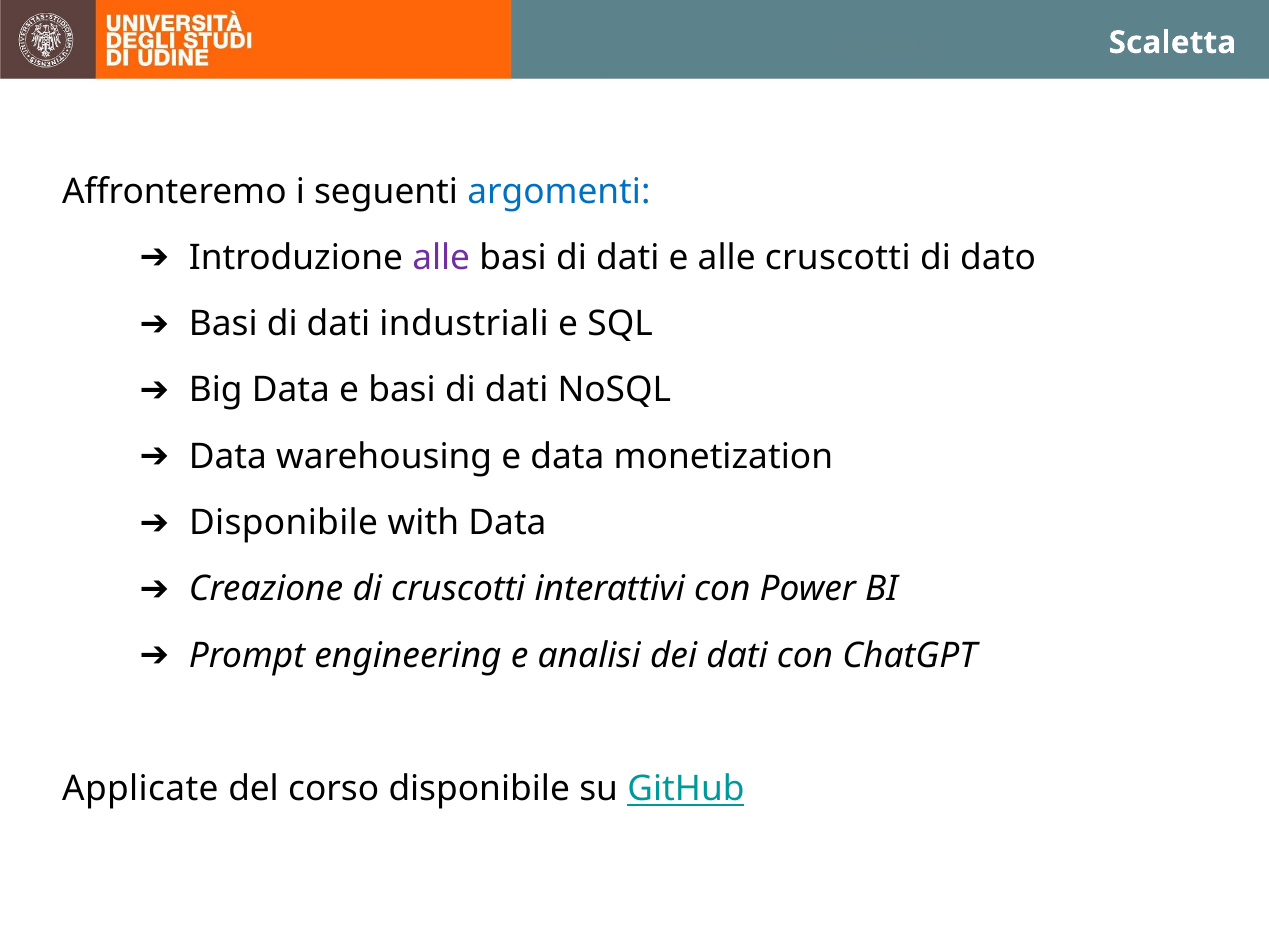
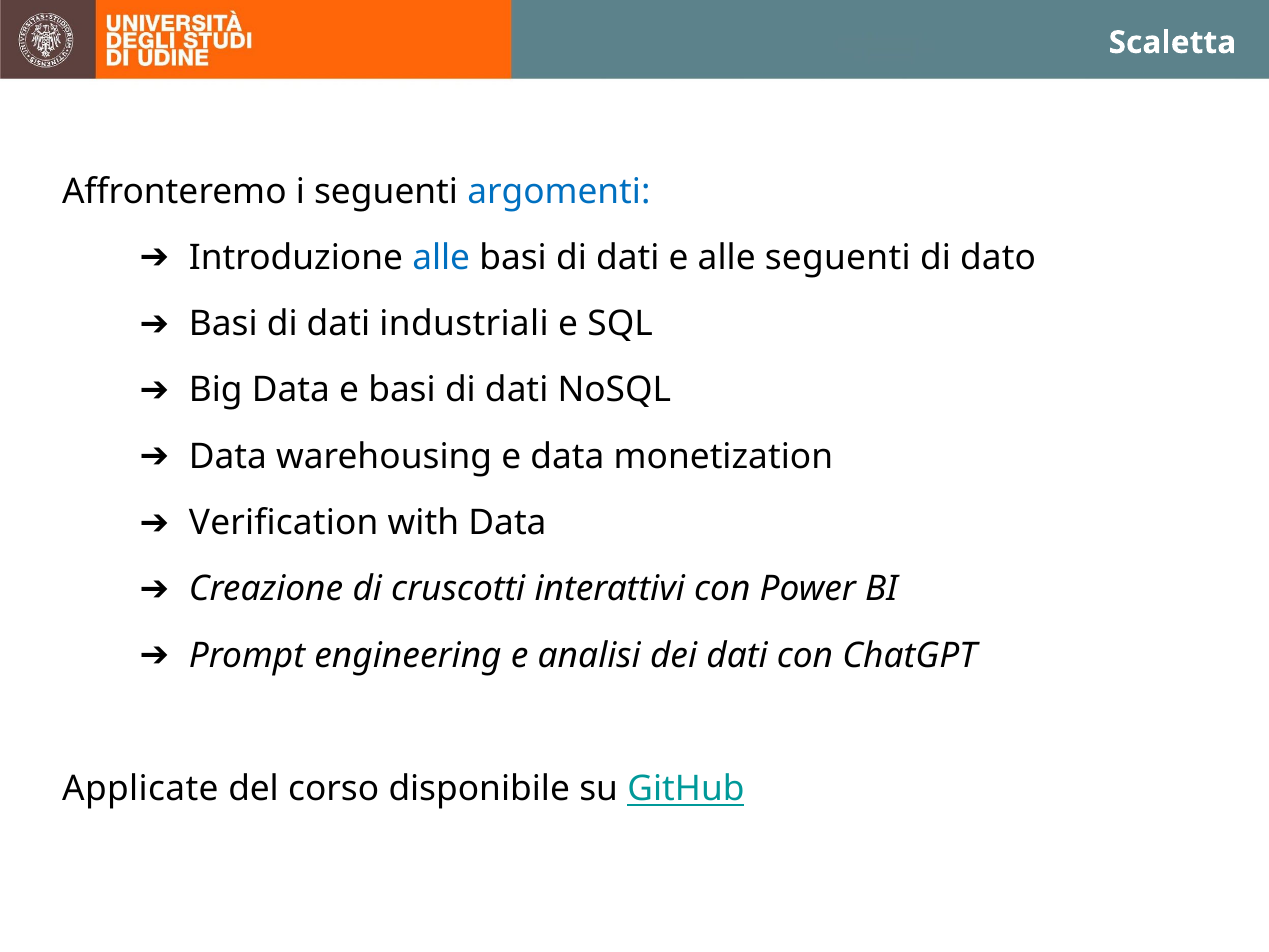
alle colour: purple -> blue (441, 258)
alle cruscotti: cruscotti -> seguenti (838, 258)
Disponibile: Disponibile -> Verification (284, 523)
